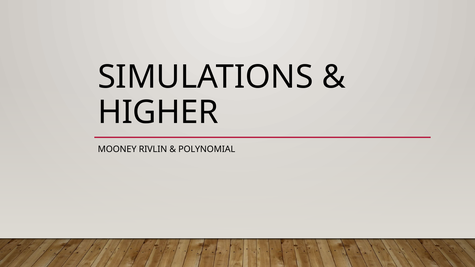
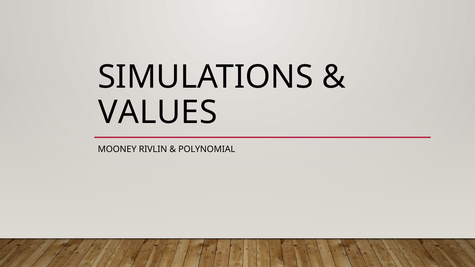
HIGHER: HIGHER -> VALUES (158, 112)
